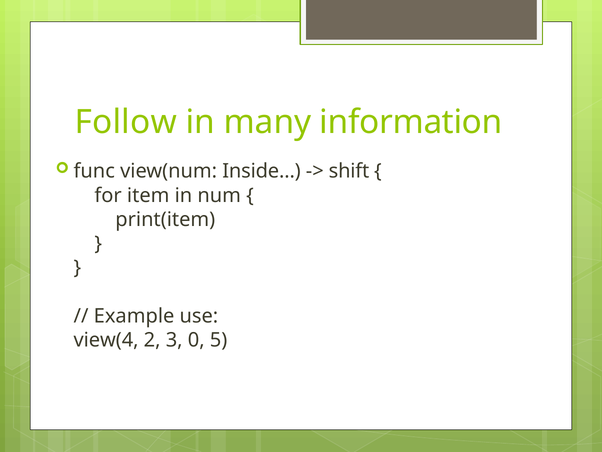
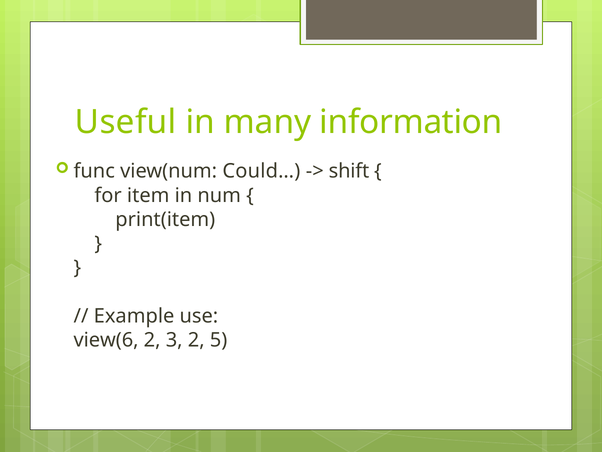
Follow: Follow -> Useful (126, 122)
Inside…: Inside… -> Could… (261, 171)
view(4: view(4 -> view(6 (106, 340)
3 0: 0 -> 2 (196, 340)
